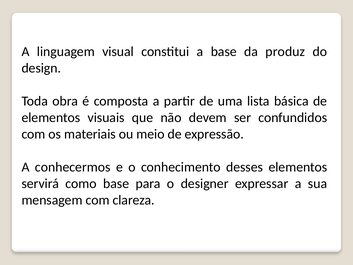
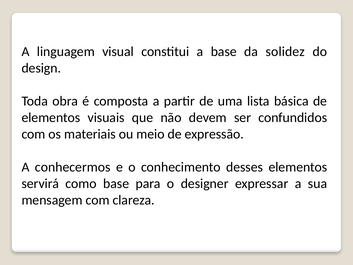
produz: produz -> solidez (285, 52)
